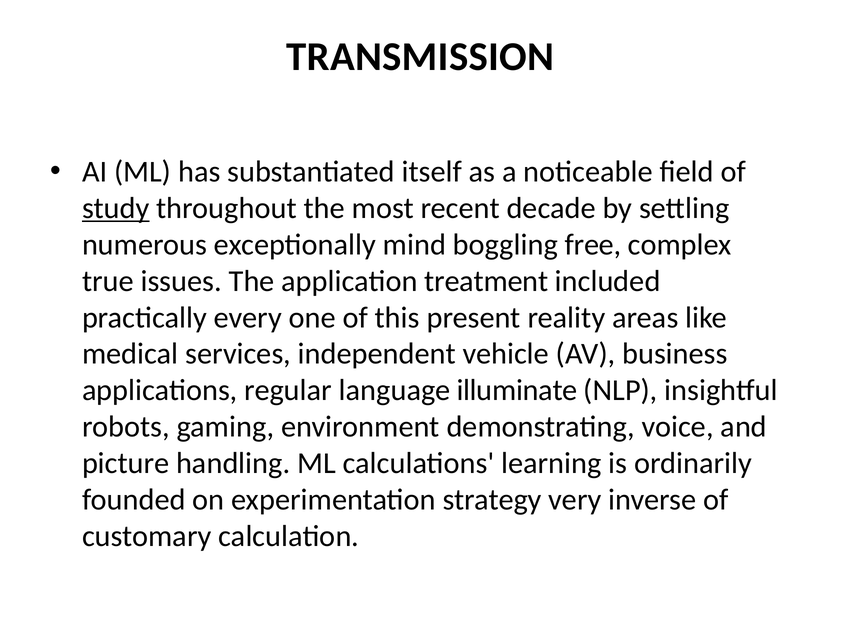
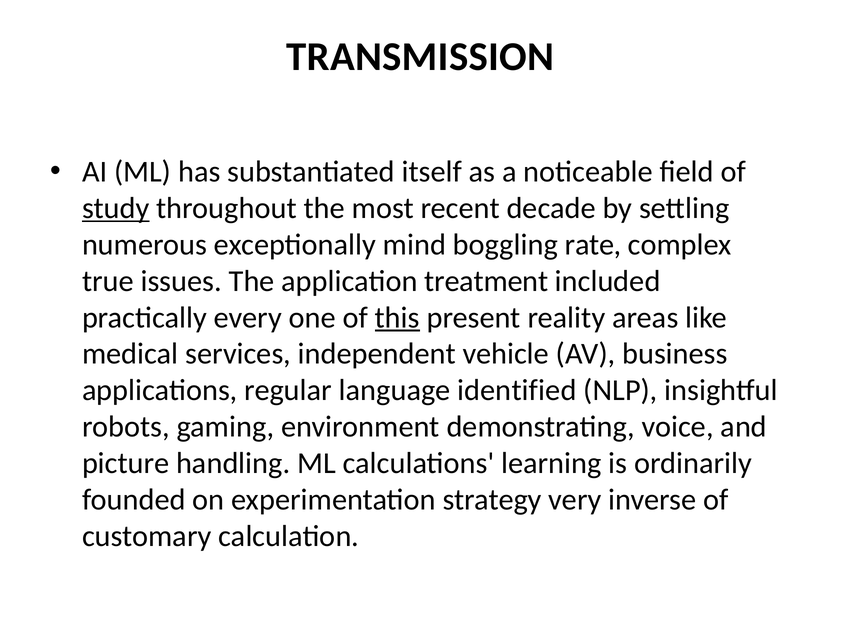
free: free -> rate (593, 245)
this underline: none -> present (397, 317)
illuminate: illuminate -> identified (517, 390)
